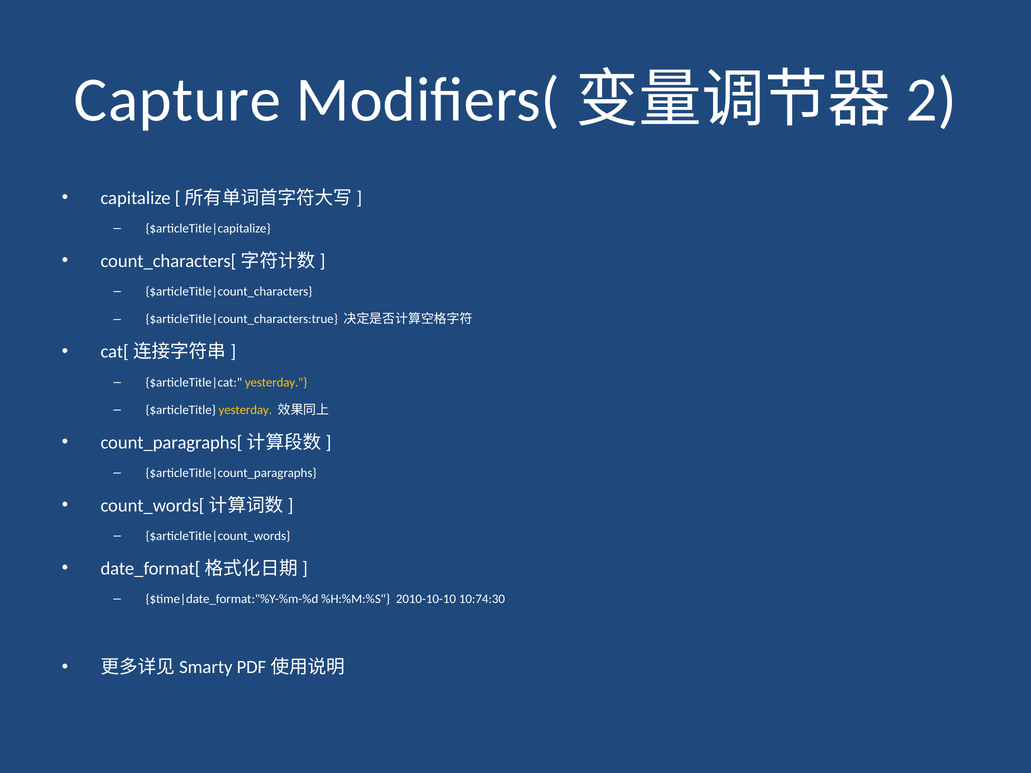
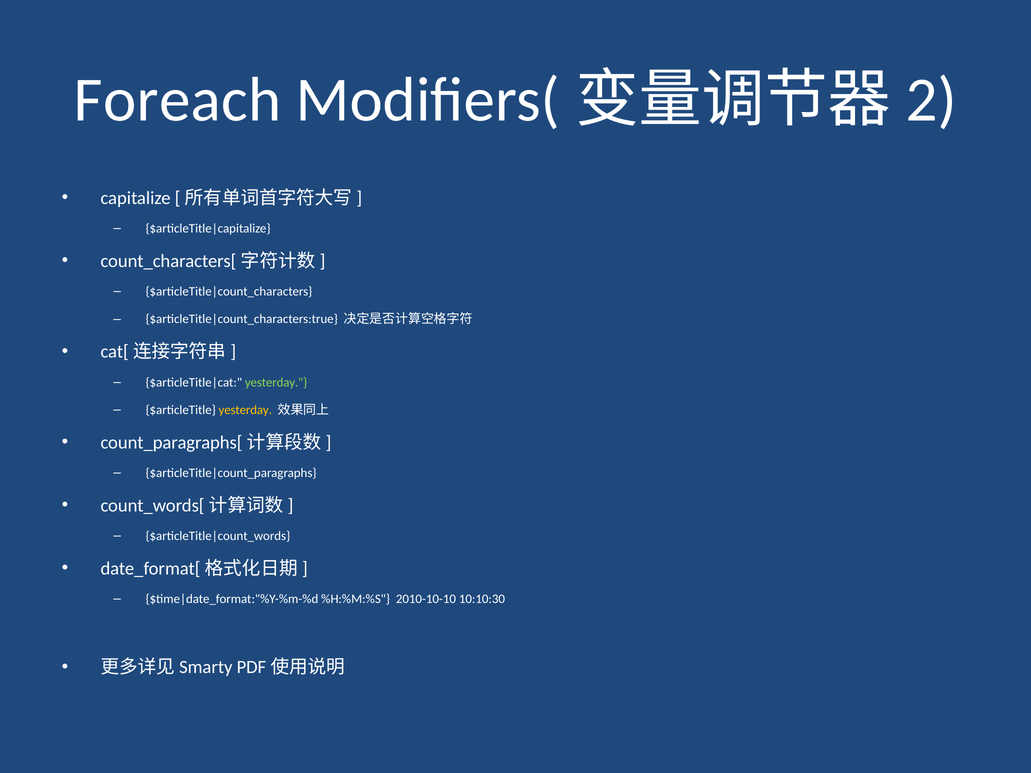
Capture: Capture -> Foreach (178, 100)
yesterday colour: yellow -> light green (276, 382)
10:74:30: 10:74:30 -> 10:10:30 (482, 599)
